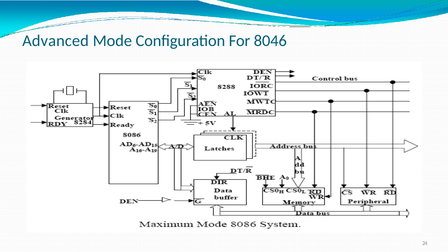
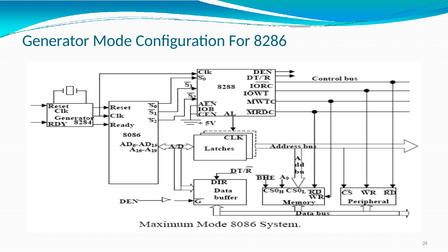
Advanced: Advanced -> Generator (56, 41)
8046: 8046 -> 8286 (270, 41)
